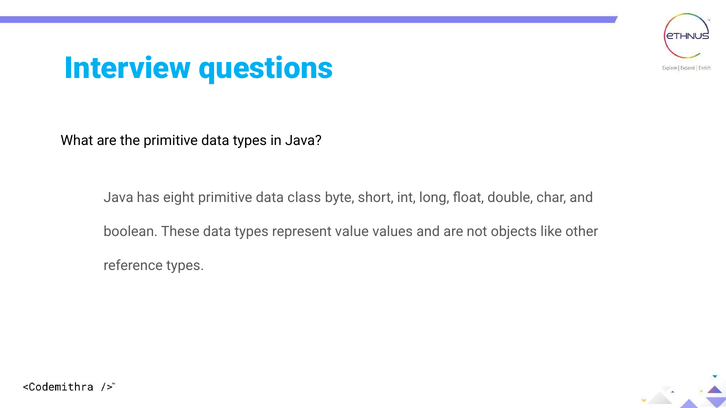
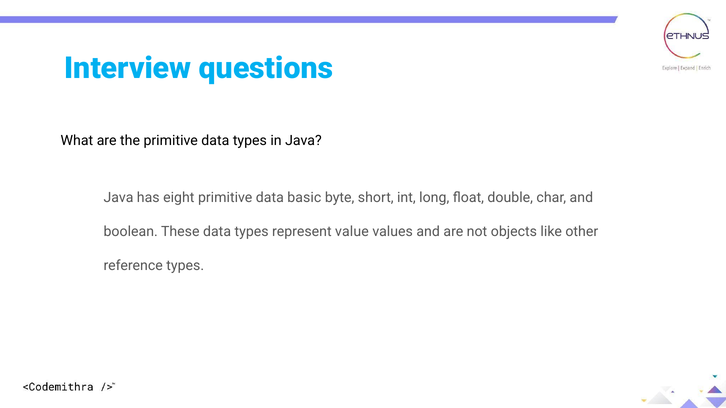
class: class -> basic (304, 198)
